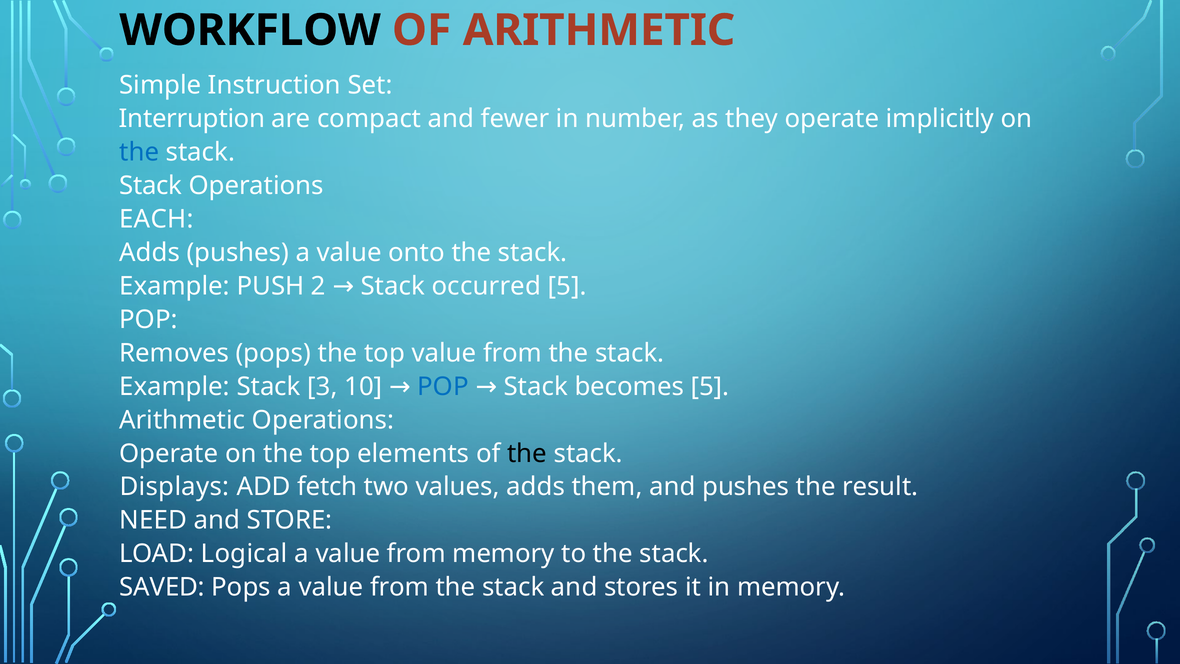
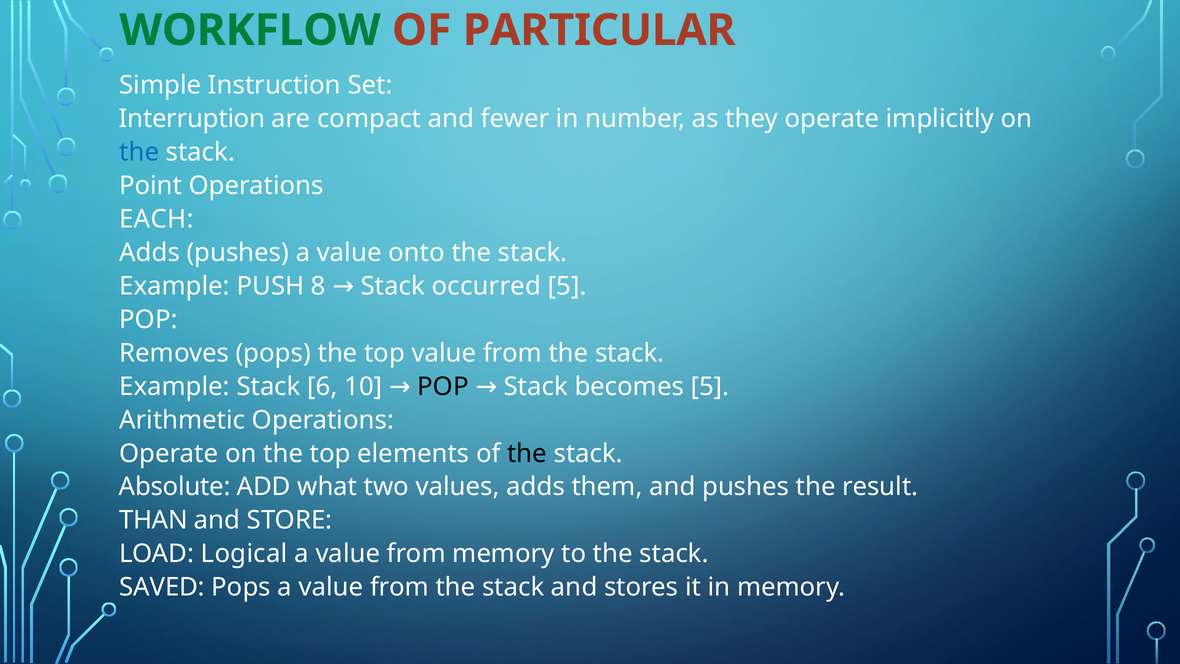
WORKFLOW colour: black -> green (250, 30)
OF ARITHMETIC: ARITHMETIC -> PARTICULAR (599, 30)
Stack: Stack -> Point (151, 186)
2: 2 -> 8 (318, 286)
3: 3 -> 6 (322, 386)
POP colour: blue -> black (443, 386)
Displays: Displays -> Absolute (175, 487)
fetch: fetch -> what (327, 487)
NEED: NEED -> THAN (153, 520)
